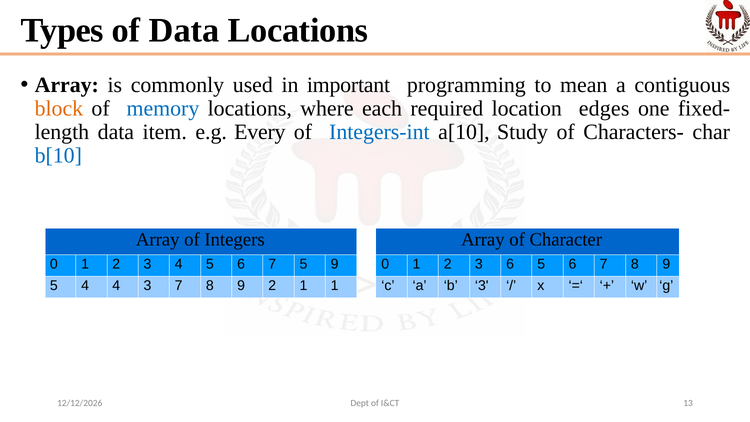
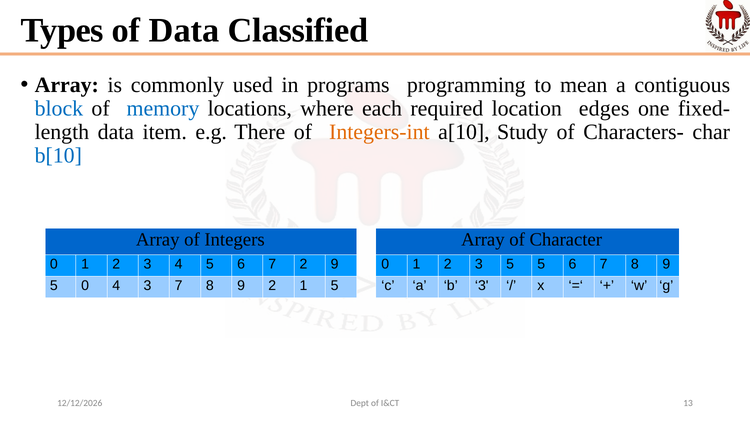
Data Locations: Locations -> Classified (298, 30)
important: important -> programs (348, 85)
block colour: orange -> blue (59, 108)
Every: Every -> There (260, 132)
Integers-int colour: blue -> orange (379, 132)
3 6: 6 -> 5 (510, 264)
7 5: 5 -> 2 (303, 264)
5 4: 4 -> 0 (85, 286)
1 1: 1 -> 5 (335, 286)
